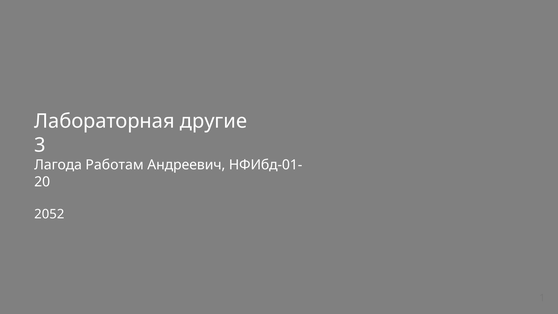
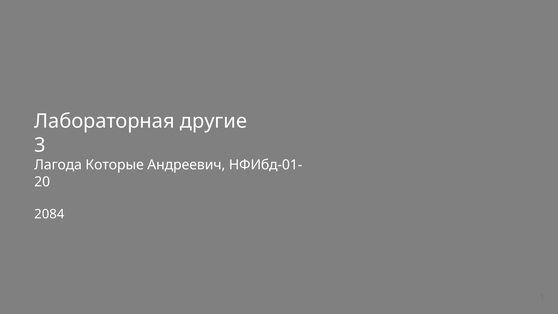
Работам: Работам -> Которые (115, 165)
2052: 2052 -> 2084 (49, 214)
